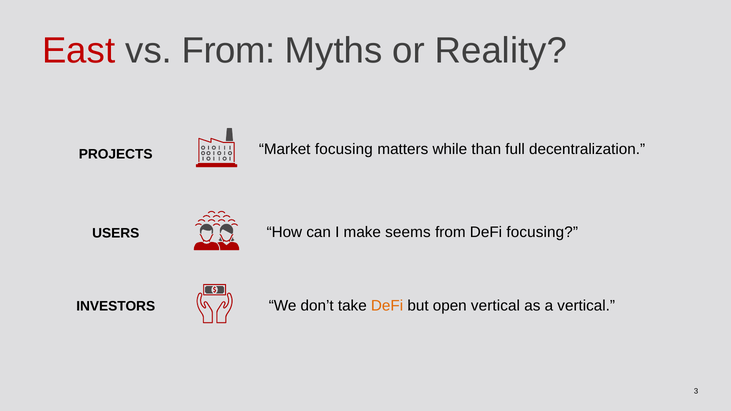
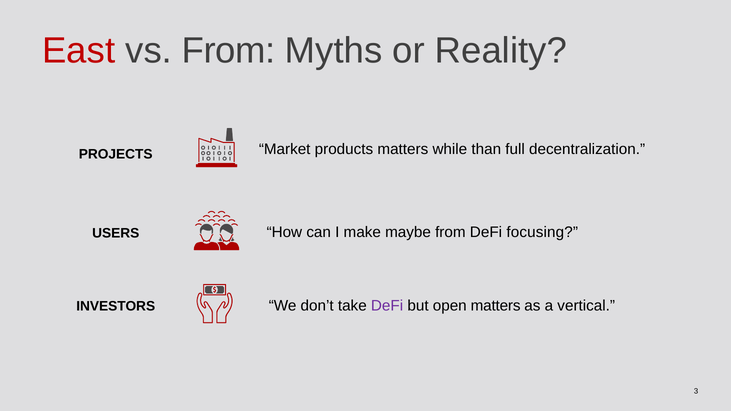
Market focusing: focusing -> products (344, 149)
seems: seems -> maybe (408, 232)
DeFi colour: orange -> purple (387, 306)
open vertical: vertical -> matters (496, 306)
